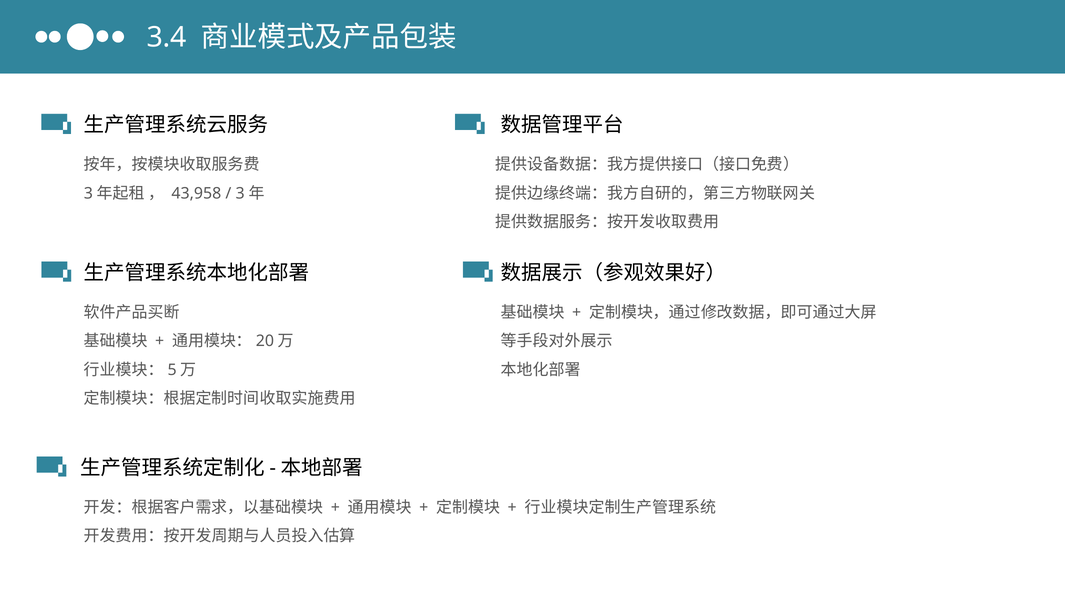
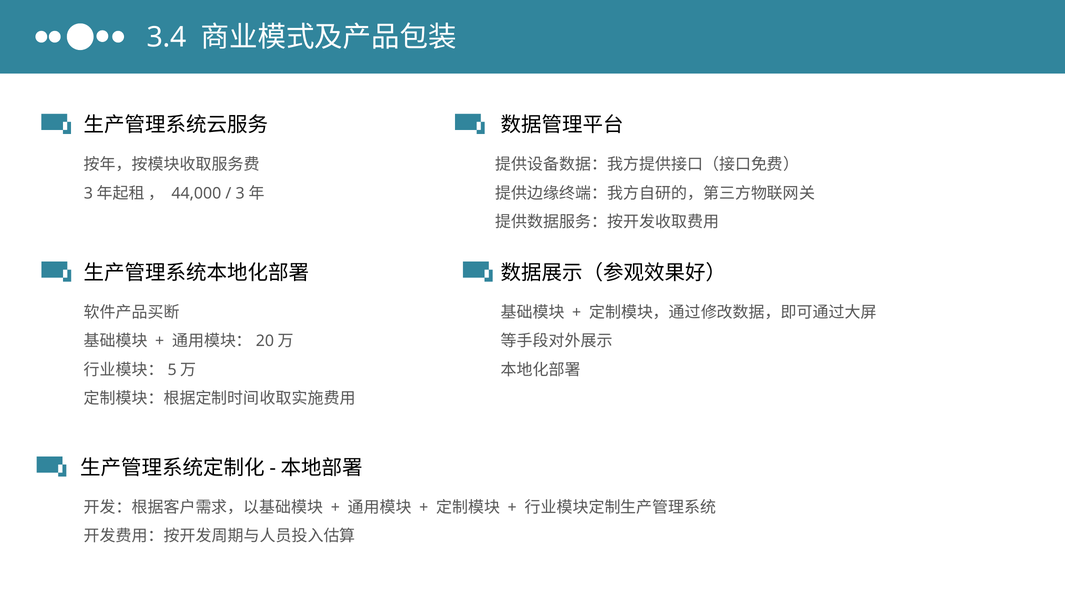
43,958: 43,958 -> 44,000 (196, 193)
